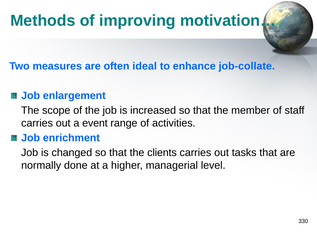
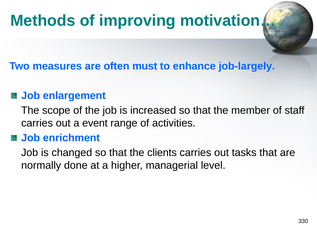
ideal: ideal -> must (145, 66)
job-collate: job-collate -> job-largely (247, 66)
